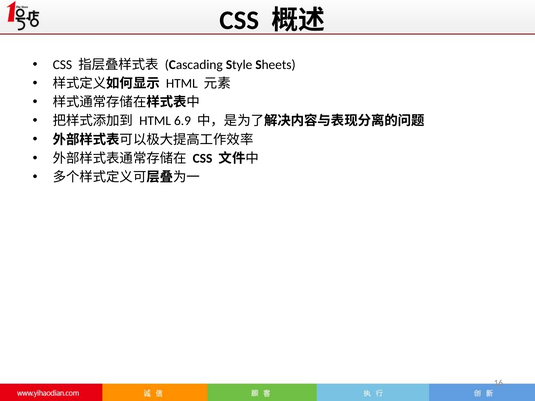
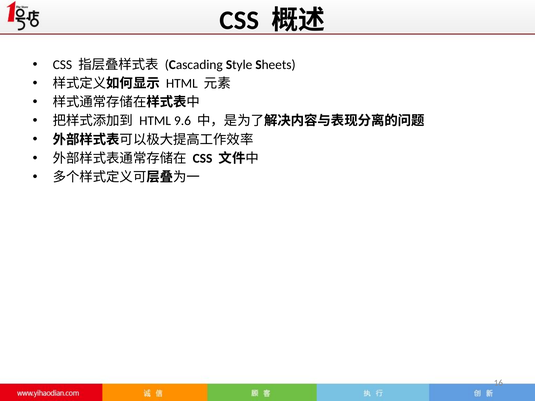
6.9: 6.9 -> 9.6 (182, 121)
